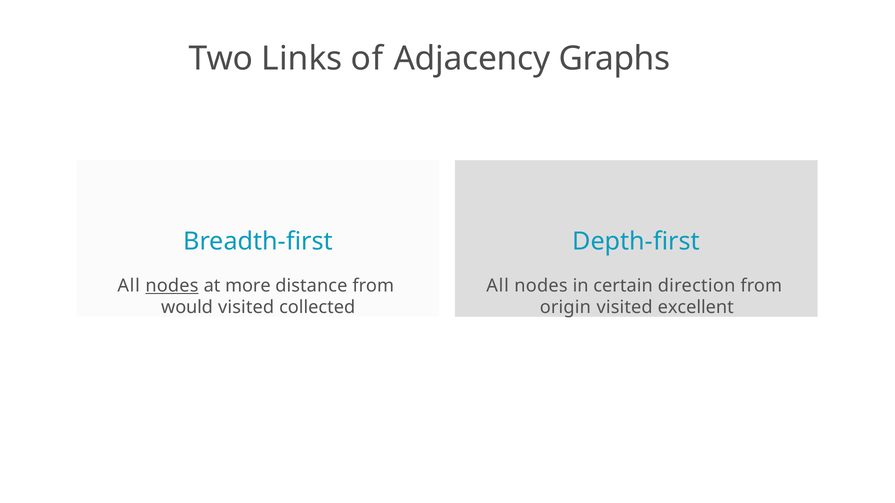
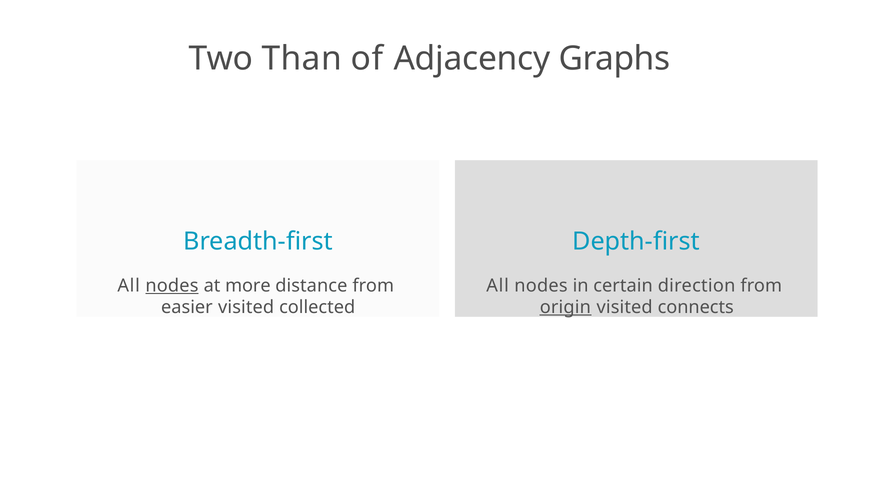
Links: Links -> Than (302, 59)
would: would -> easier (187, 307)
origin underline: none -> present (565, 307)
excellent: excellent -> connects (696, 307)
